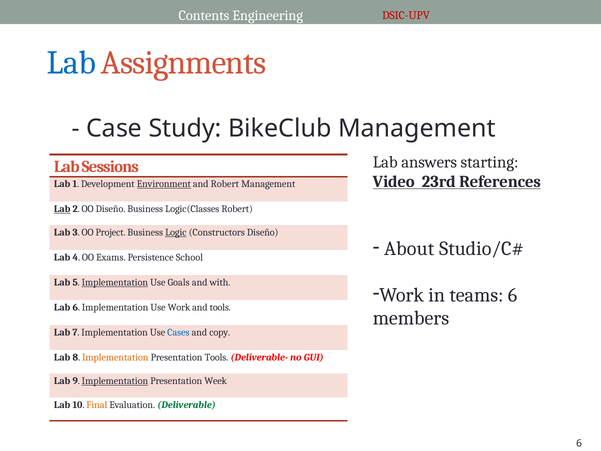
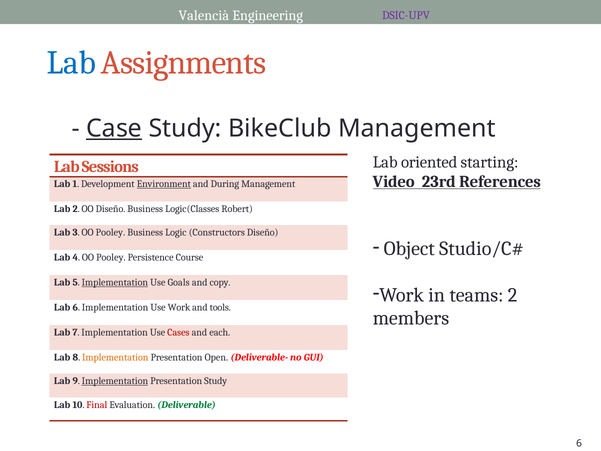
Contents: Contents -> Valencià (204, 15)
DSIC-UPV colour: red -> purple (406, 16)
Case underline: none -> present (114, 129)
answers: answers -> oriented (429, 162)
and Robert: Robert -> During (225, 184)
Lab underline: present -> none (62, 209)
3 OO Project: Project -> Pooley (110, 232)
Logic underline: present -> none (176, 232)
About: About -> Object (409, 249)
4 OO Exams: Exams -> Pooley (111, 257)
School: School -> Course (190, 257)
with: with -> copy (220, 282)
teams 6: 6 -> 2 (513, 295)
Cases colour: blue -> red (178, 332)
copy: copy -> each (220, 332)
Presentation Tools: Tools -> Open (216, 357)
Presentation Week: Week -> Study (216, 381)
Final colour: orange -> red (97, 405)
